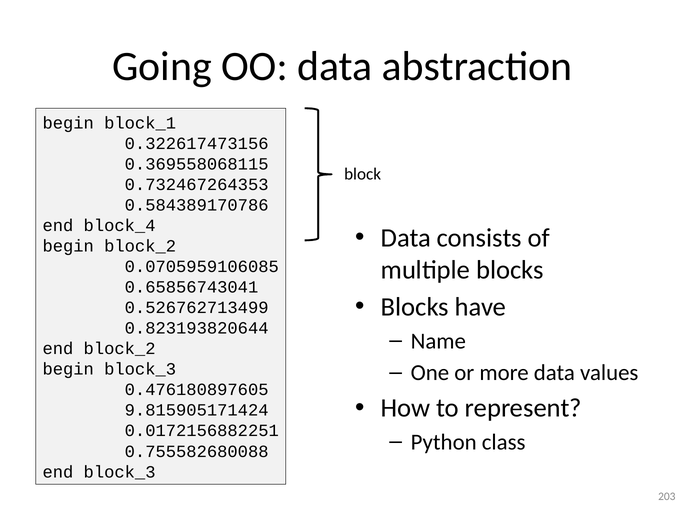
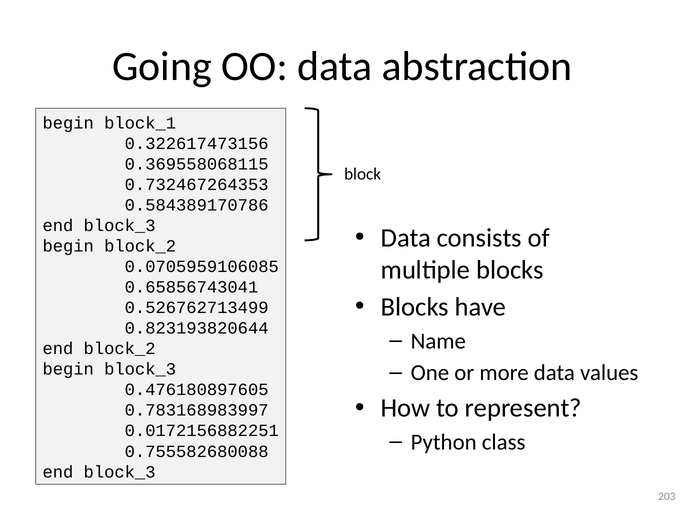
block_4: block_4 -> block_3 (120, 226)
9.815905171424: 9.815905171424 -> 0.783168983997 (197, 411)
